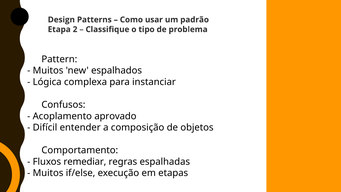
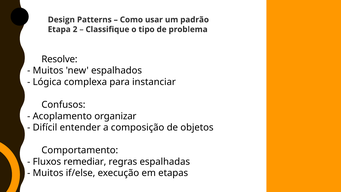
Pattern: Pattern -> Resolve (59, 59)
aprovado: aprovado -> organizar (115, 116)
